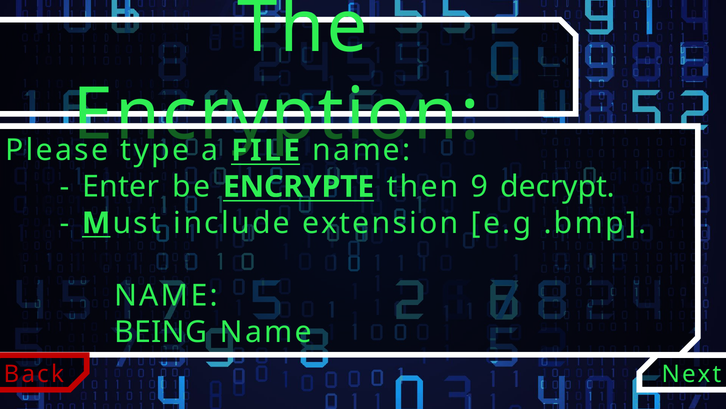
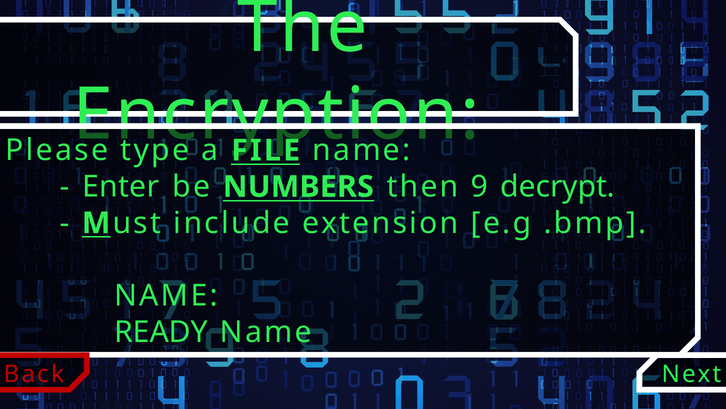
ENCRYPTE: ENCRYPTE -> NUMBERS (298, 187)
BEING: BEING -> READY (161, 332)
